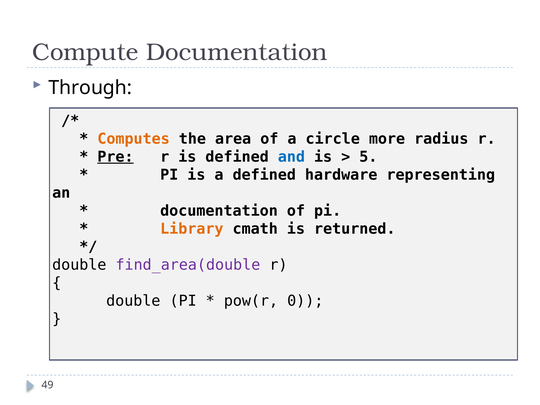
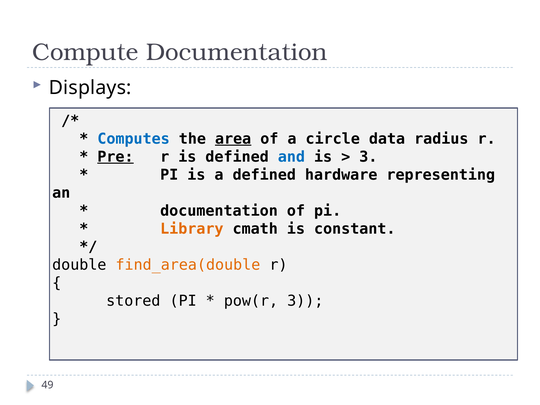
Through: Through -> Displays (90, 88)
Computes colour: orange -> blue (134, 139)
area underline: none -> present (233, 139)
more: more -> data (387, 139)
5: 5 -> 3 (368, 157)
returned: returned -> constant (355, 229)
find_area(double colour: purple -> orange (188, 265)
double: double -> stored (133, 301)
pow(r 0: 0 -> 3 (305, 301)
